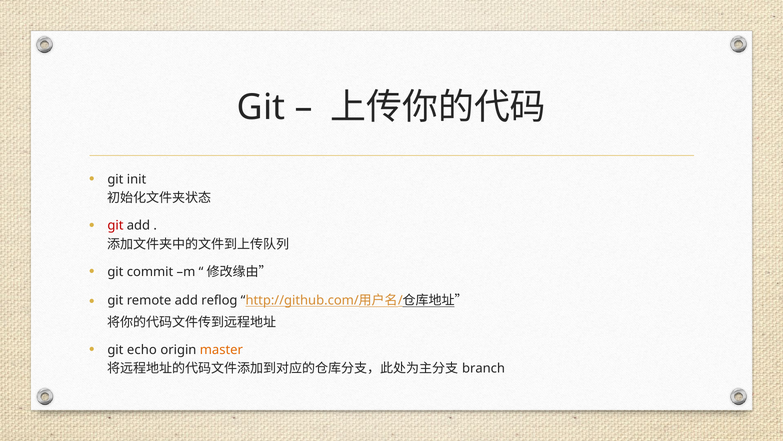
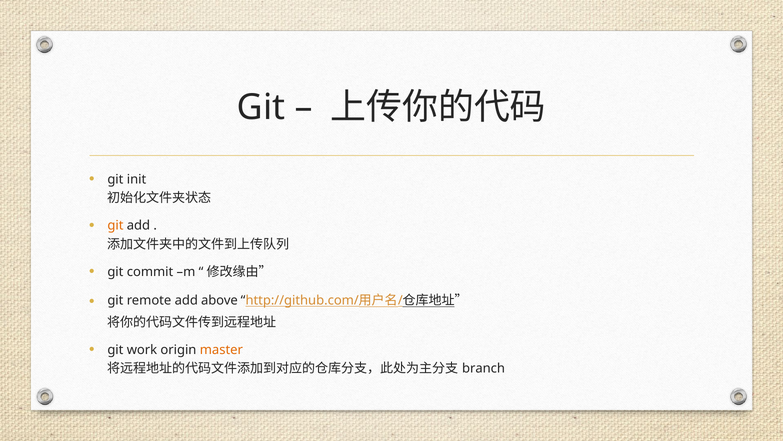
git colour: red -> orange (115, 225)
reflog: reflog -> above (219, 300)
echo: echo -> work (142, 349)
